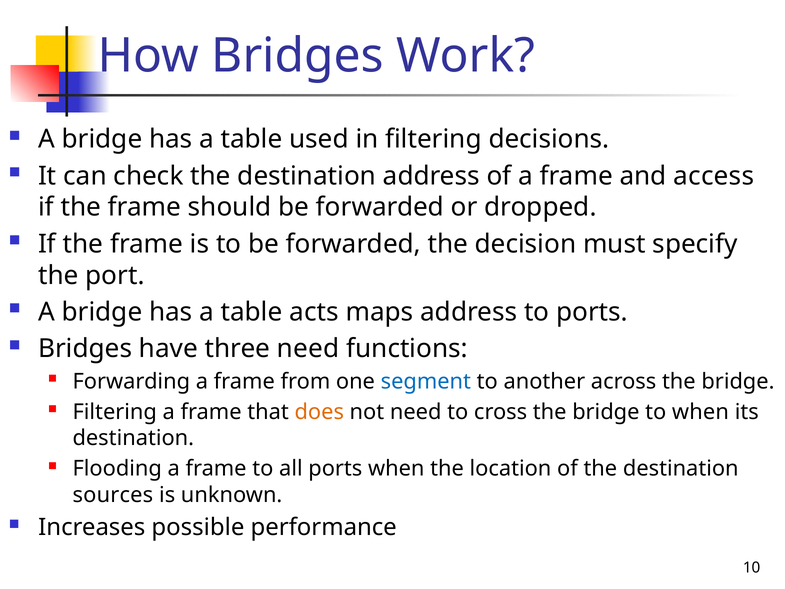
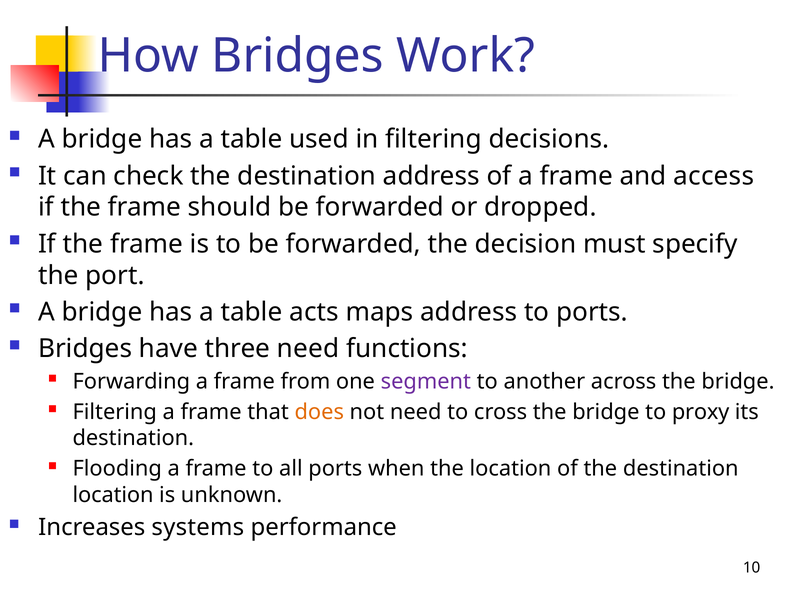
segment colour: blue -> purple (426, 381)
to when: when -> proxy (701, 412)
sources: sources -> location (113, 495)
possible: possible -> systems (198, 527)
